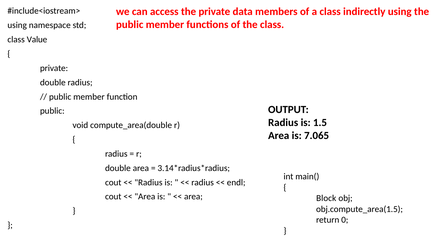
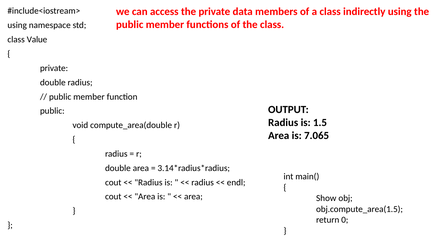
Block: Block -> Show (326, 198)
